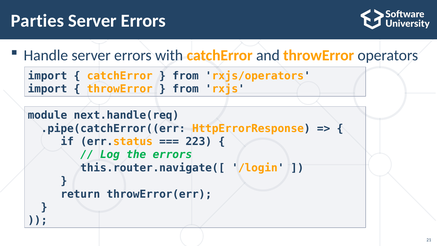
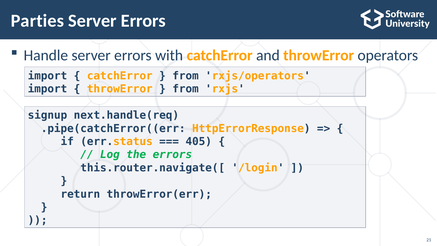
module: module -> signup (47, 115)
223: 223 -> 405 (199, 141)
